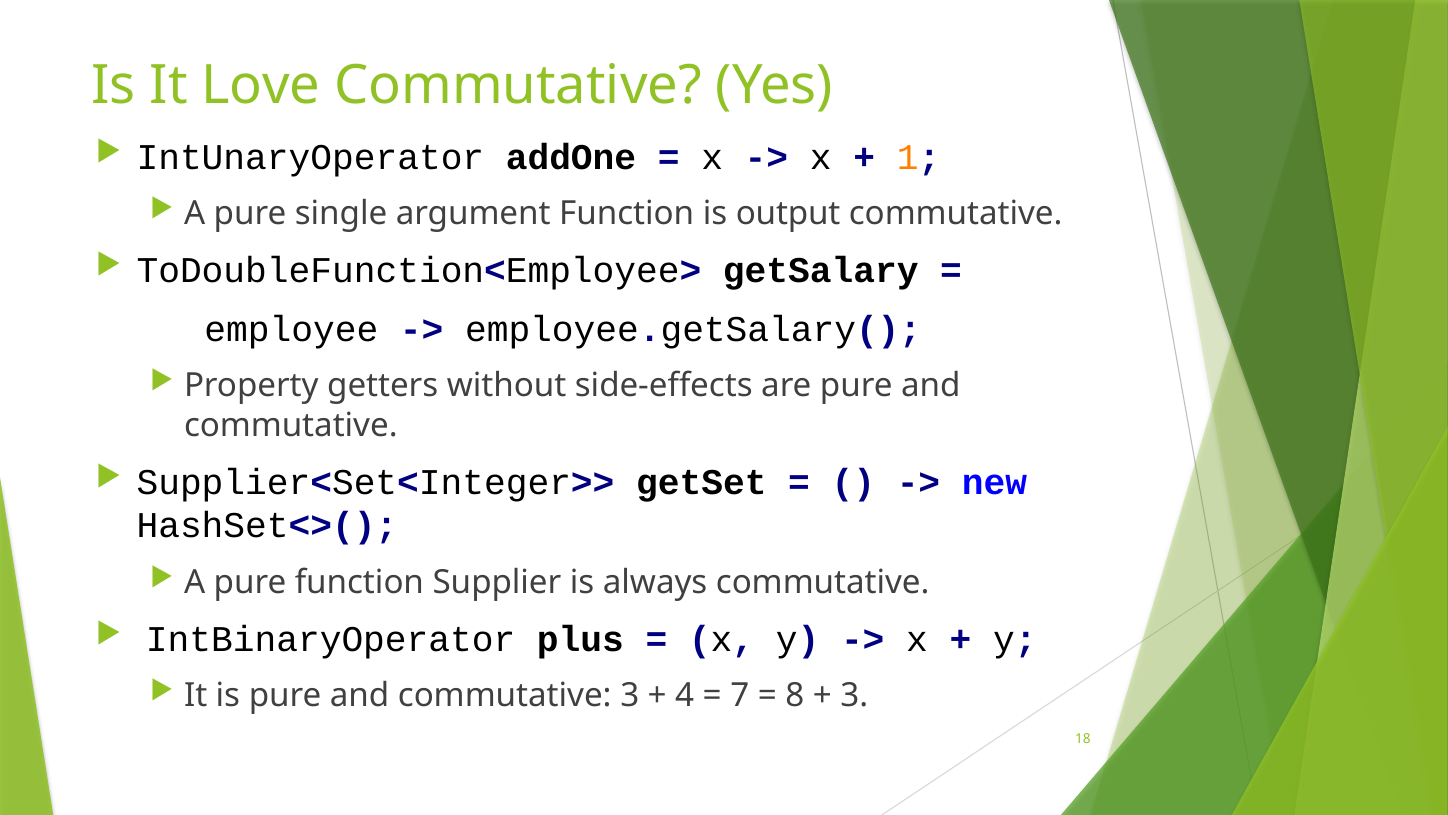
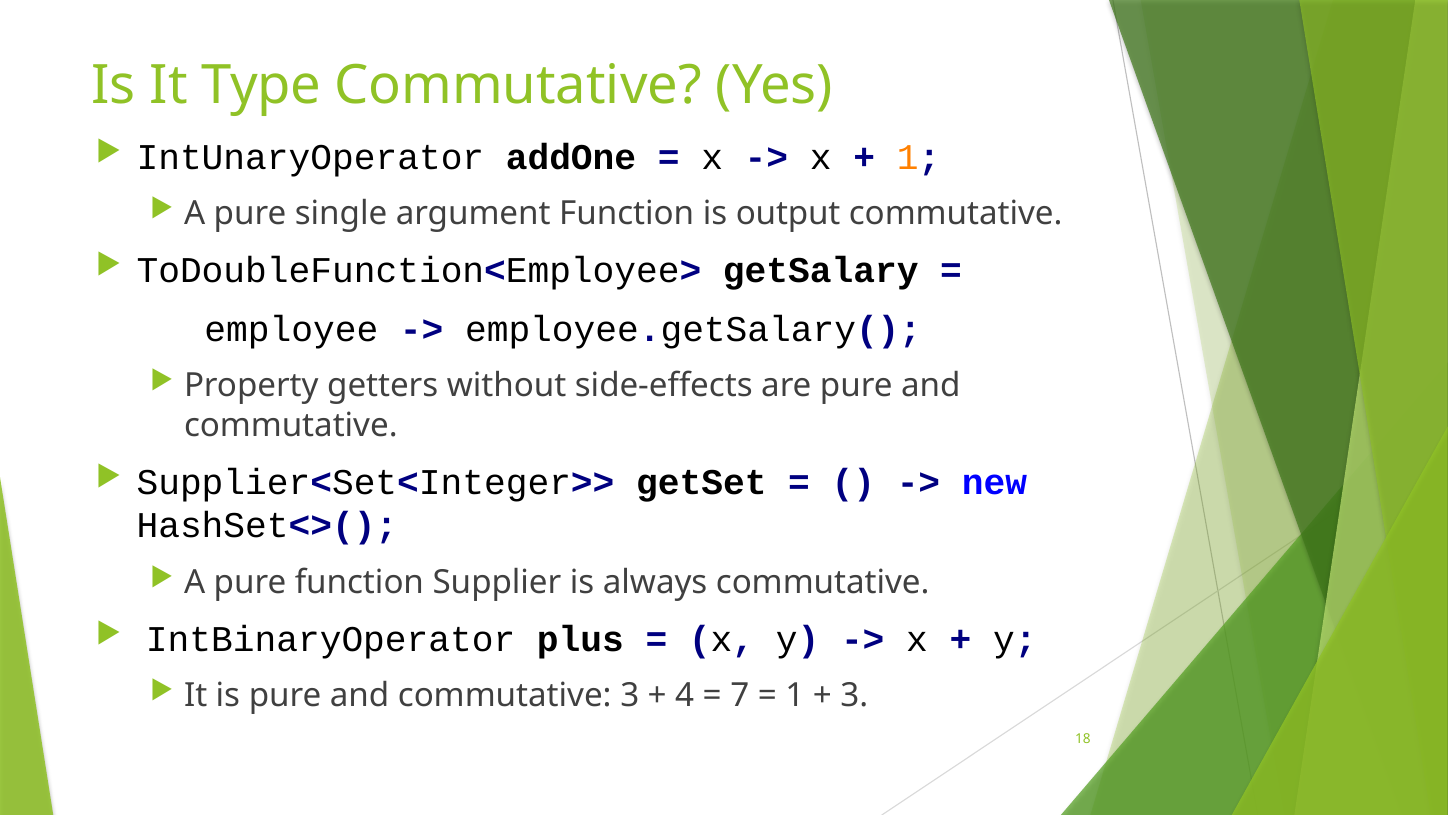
Love: Love -> Type (261, 85)
8: 8 -> 1 (795, 695)
